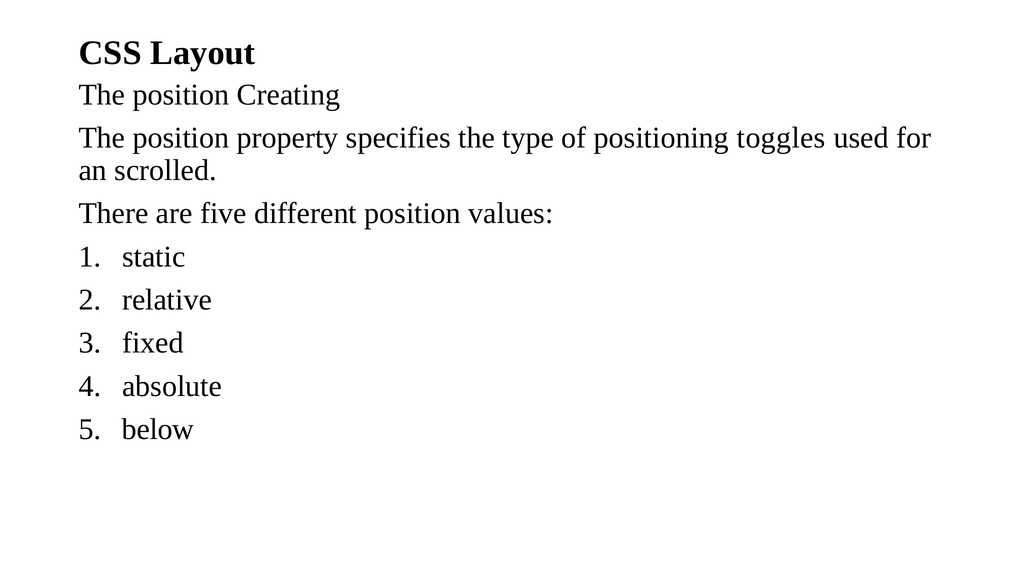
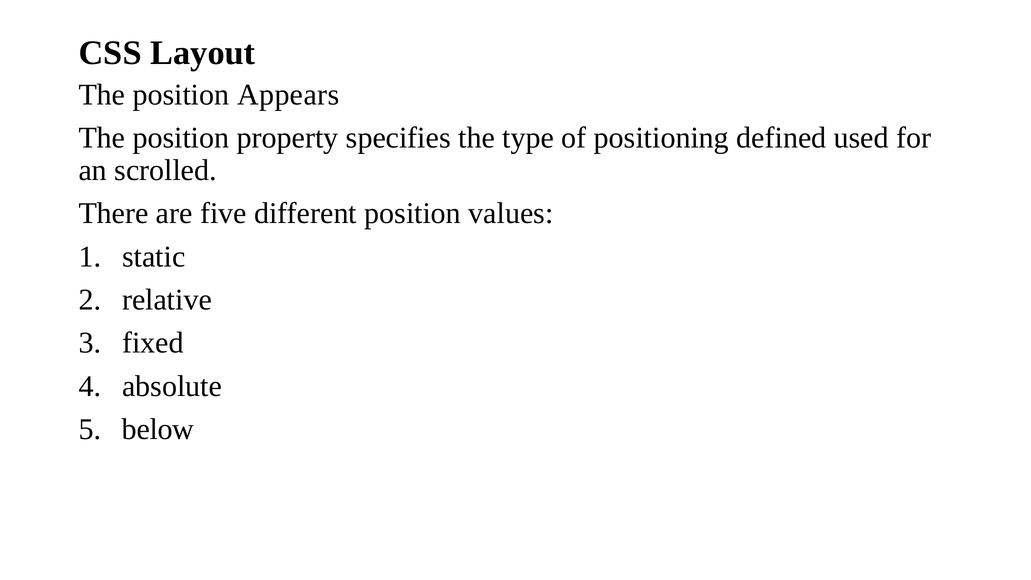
Creating: Creating -> Appears (288, 95)
toggles: toggles -> defined (781, 138)
